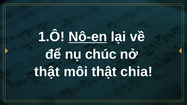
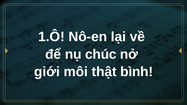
Nô-en underline: present -> none (88, 37)
thật: thật -> giới (47, 72)
chia: chia -> bình (137, 72)
